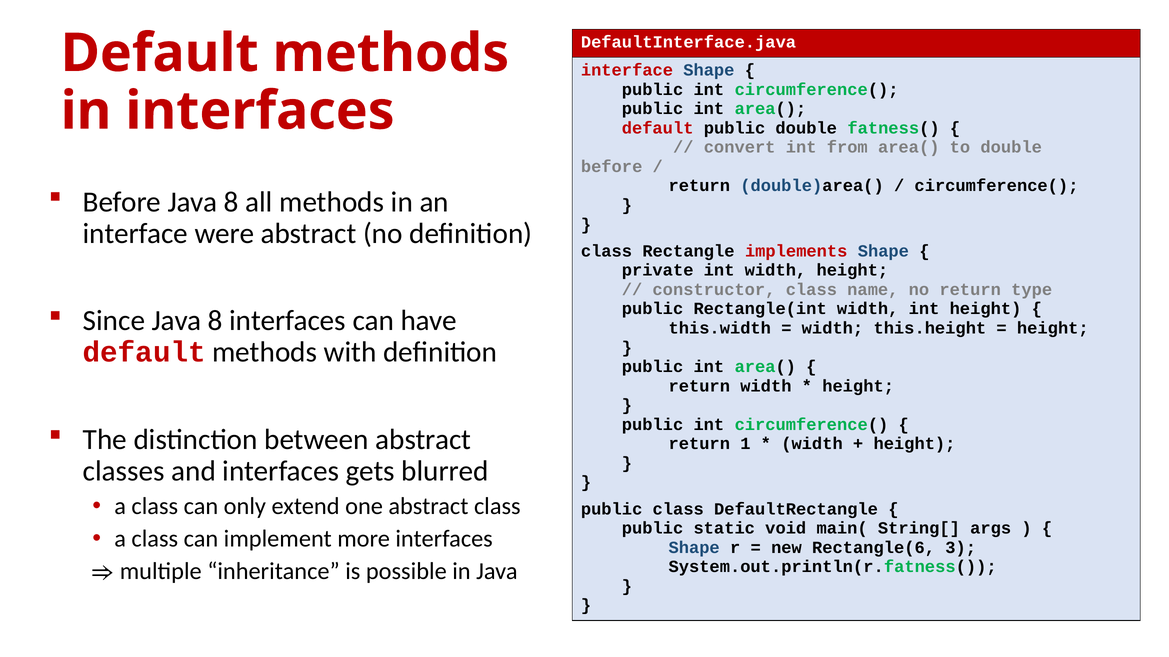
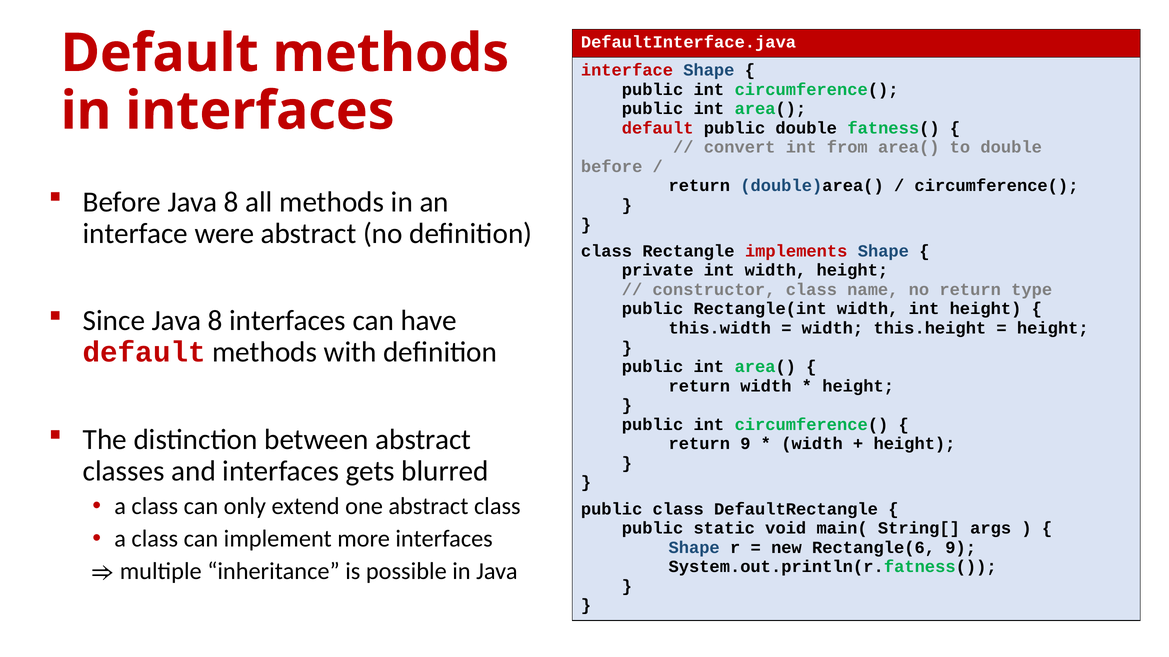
return 1: 1 -> 9 (745, 444)
Rectangle(6 3: 3 -> 9 (961, 548)
